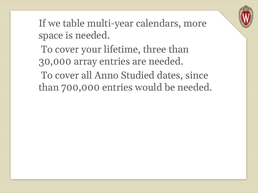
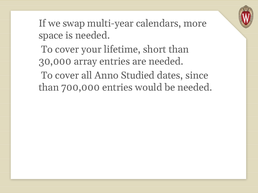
table: table -> swap (74, 23)
three: three -> short (155, 50)
